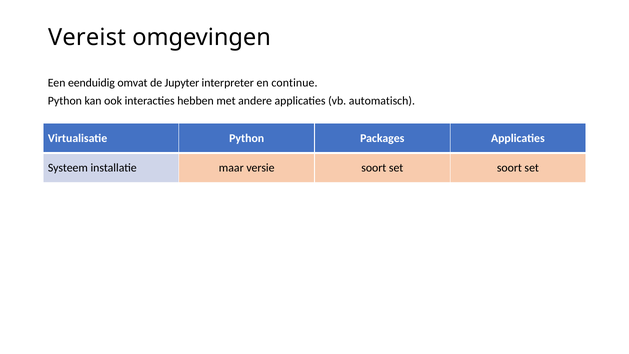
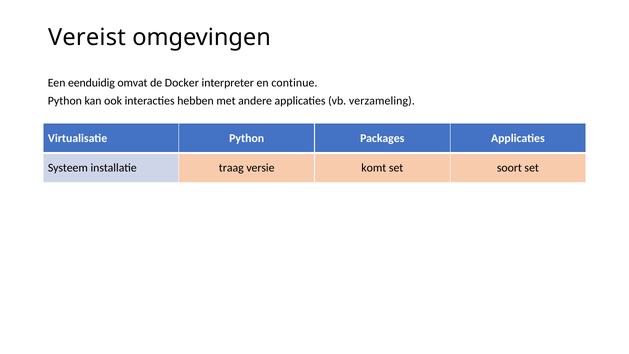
de Jupyter: Jupyter -> Docker (182, 83)
automatisch: automatisch -> verzameling (382, 101)
maar: maar -> traag (231, 168)
versie soort: soort -> komt (374, 168)
